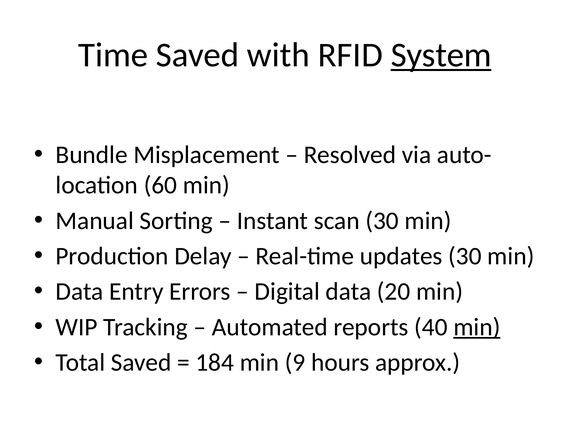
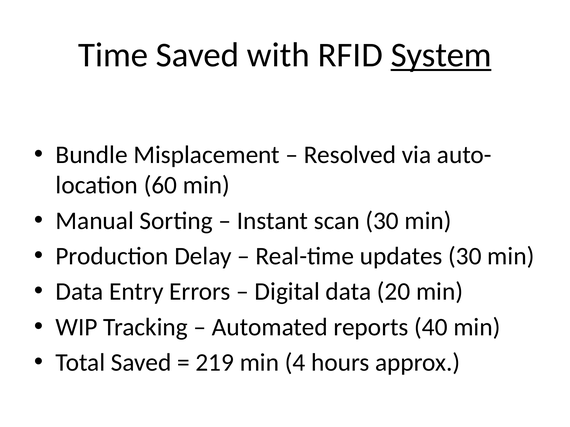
min underline: present -> none (477, 327)
184: 184 -> 219 (215, 363)
9: 9 -> 4 (295, 363)
